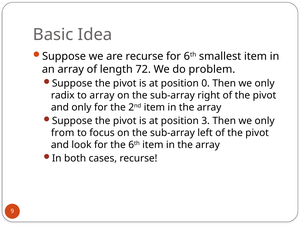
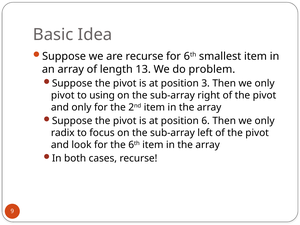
72: 72 -> 13 (143, 69)
0: 0 -> 3 (206, 83)
radix: radix -> pivot (63, 95)
to array: array -> using (102, 95)
3: 3 -> 6 (206, 121)
from: from -> radix (63, 133)
